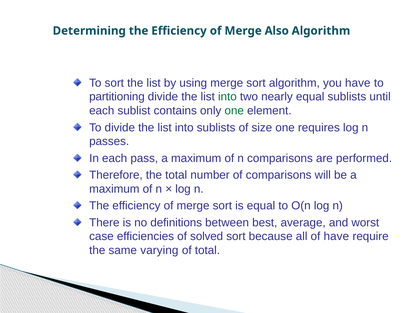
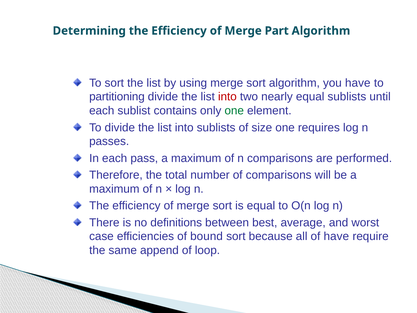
Also: Also -> Part (277, 31)
into colour: green -> red (227, 97)
solved: solved -> bound (207, 236)
varying: varying -> append (159, 250)
of total: total -> loop (207, 250)
